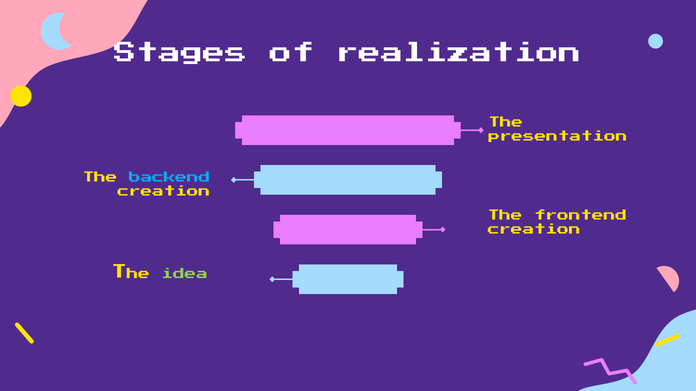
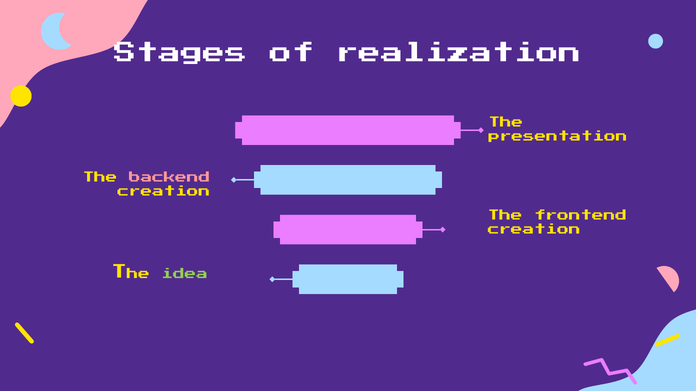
backend colour: light blue -> pink (170, 180)
